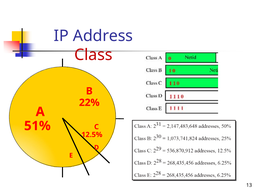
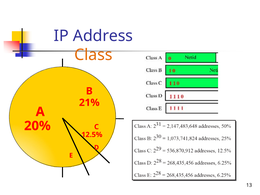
Class colour: red -> orange (93, 55)
22%: 22% -> 21% (89, 103)
51%: 51% -> 20% (37, 126)
